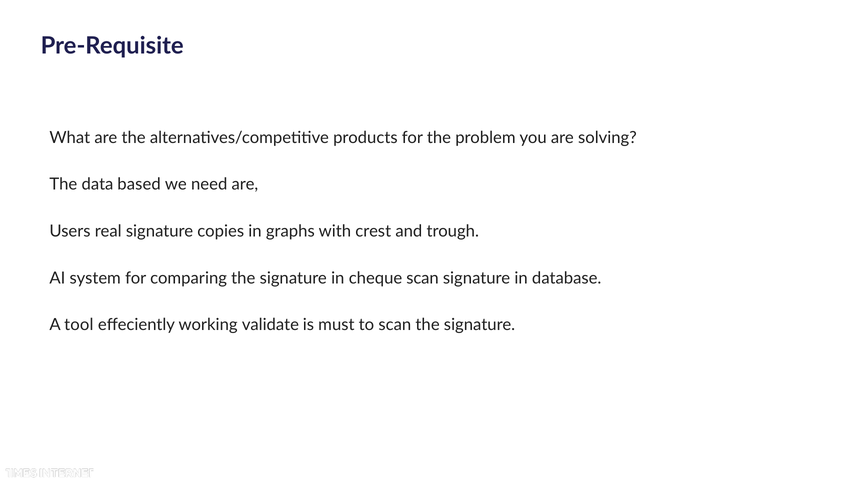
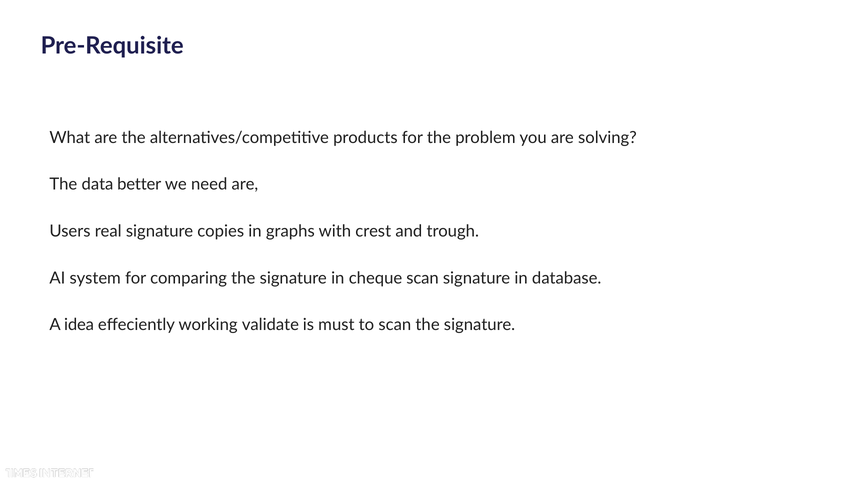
based: based -> better (139, 185)
tool: tool -> idea (79, 325)
